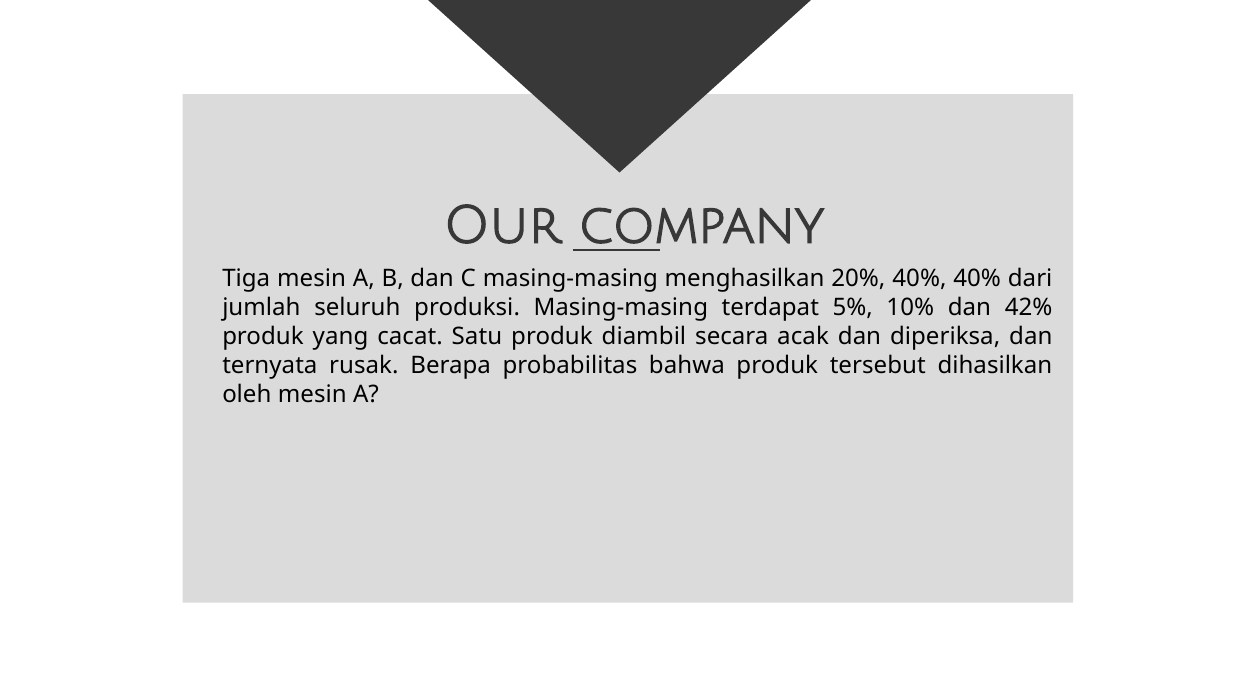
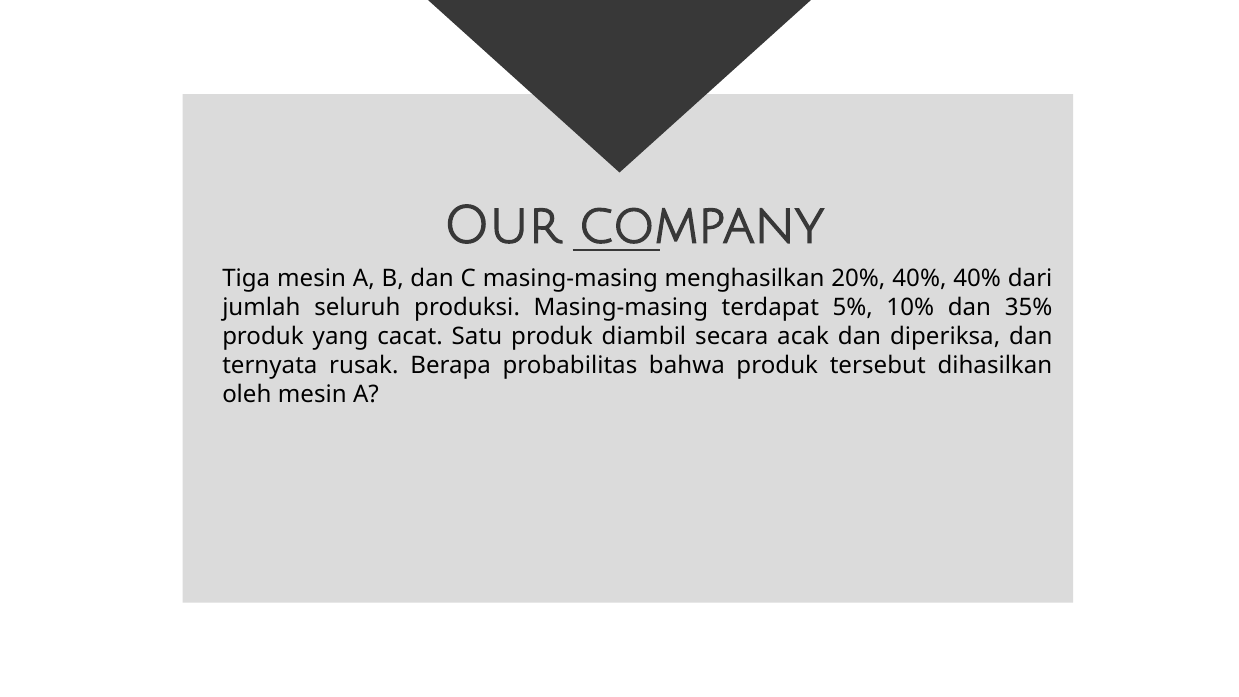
42%: 42% -> 35% (1029, 308)
